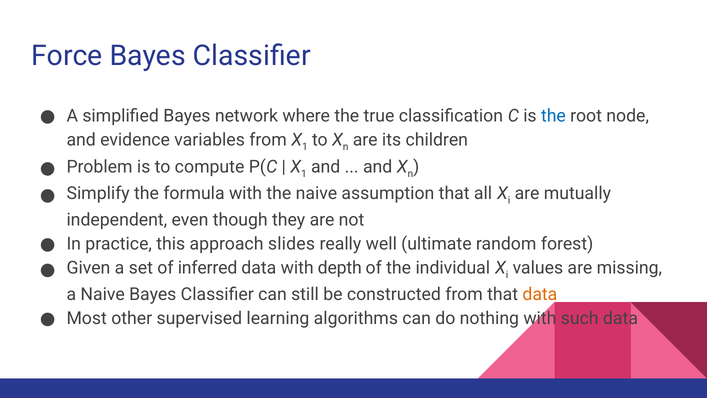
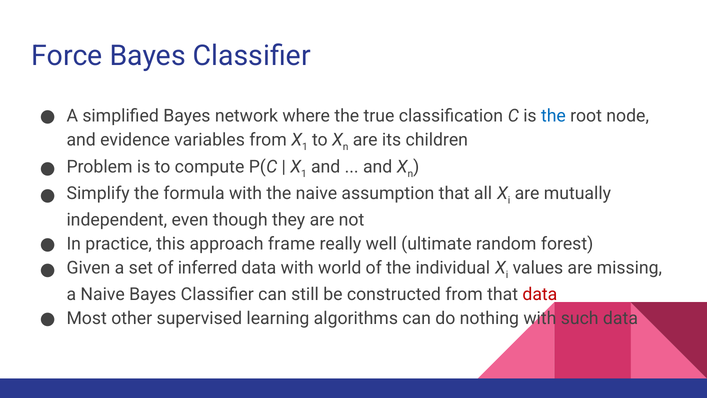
slides: slides -> frame (291, 244)
depth: depth -> world (340, 268)
data colour: orange -> red (540, 294)
